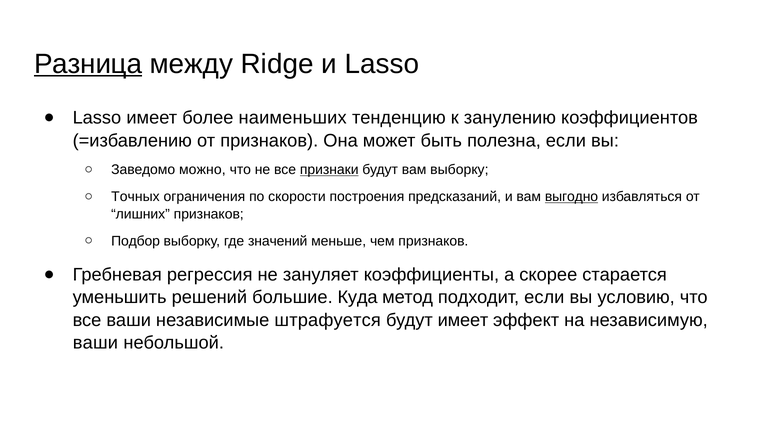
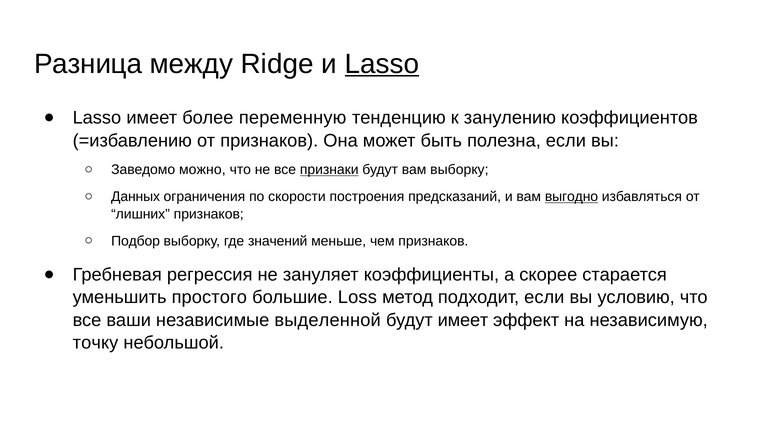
Разница underline: present -> none (88, 64)
Lasso underline: none -> present (382, 64)
наименьших: наименьших -> переменную (293, 118)
Точных: Точных -> Данных (136, 197)
решений: решений -> простого (209, 298)
Куда: Куда -> Loss (357, 298)
штрафуется: штрафуется -> выделенной (328, 320)
ваши: ваши -> точку (95, 343)
